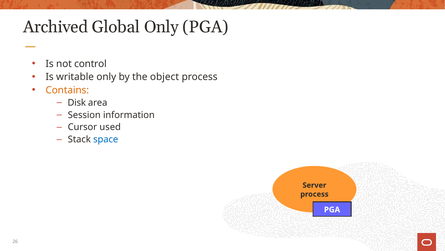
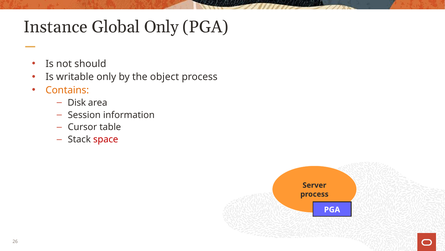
Archived: Archived -> Instance (55, 27)
control: control -> should (90, 64)
used: used -> table (110, 127)
space colour: blue -> red (106, 139)
